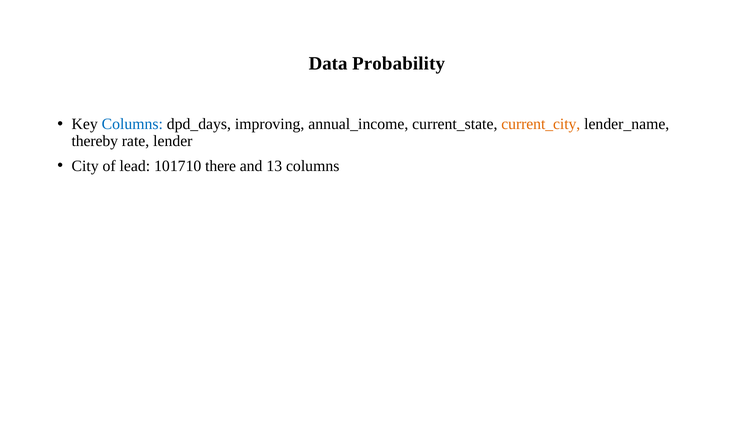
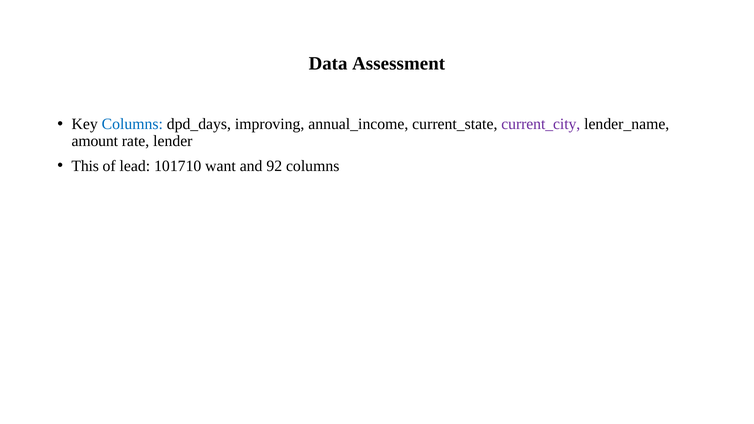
Probability: Probability -> Assessment (399, 63)
current_city colour: orange -> purple (541, 124)
thereby: thereby -> amount (95, 141)
City: City -> This (85, 166)
there: there -> want (221, 166)
13: 13 -> 92 (274, 166)
